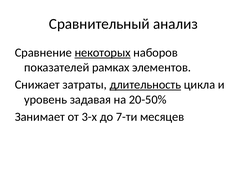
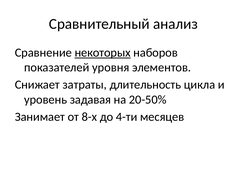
рамках: рамках -> уровня (111, 68)
длительность underline: present -> none (145, 85)
3-х: 3-х -> 8-х (89, 117)
7-ти: 7-ти -> 4-ти (127, 117)
